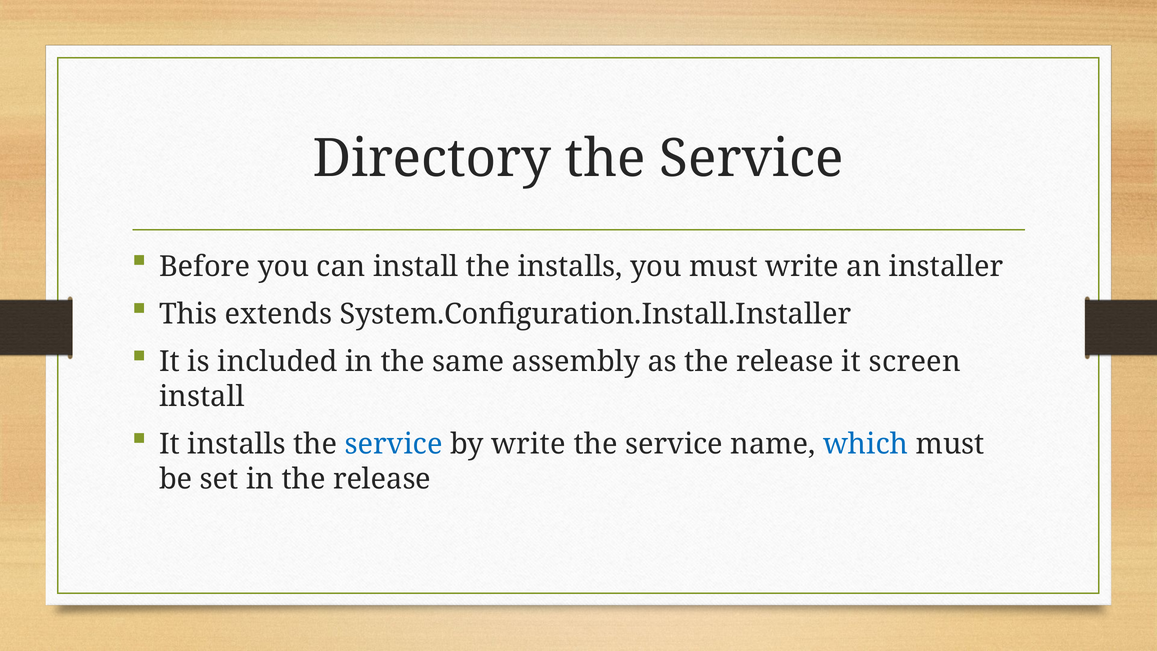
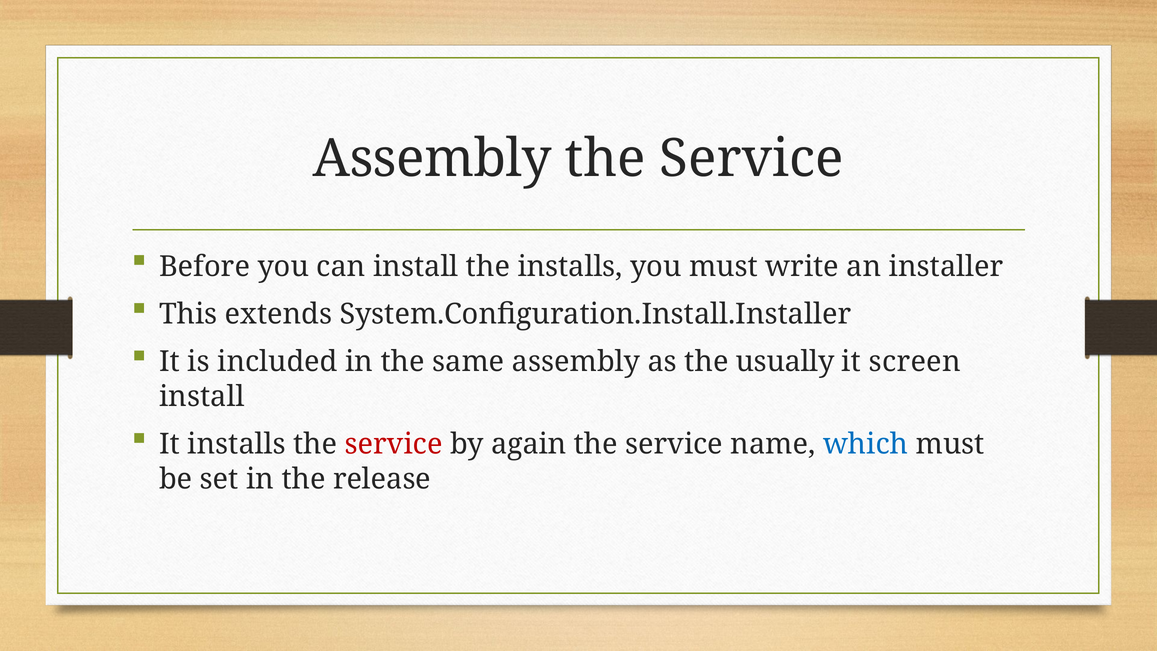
Directory: Directory -> Assembly (432, 159)
as the release: release -> usually (785, 362)
service colour: blue -> red (394, 444)
by write: write -> again (529, 444)
